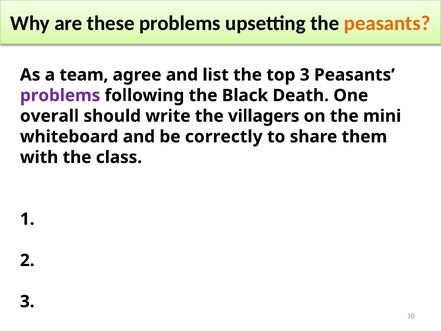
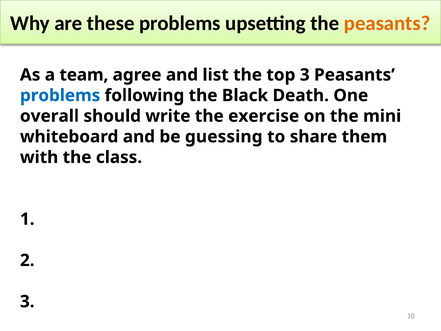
problems colour: purple -> blue (60, 95)
villagers: villagers -> exercise (264, 116)
correctly: correctly -> guessing (224, 137)
